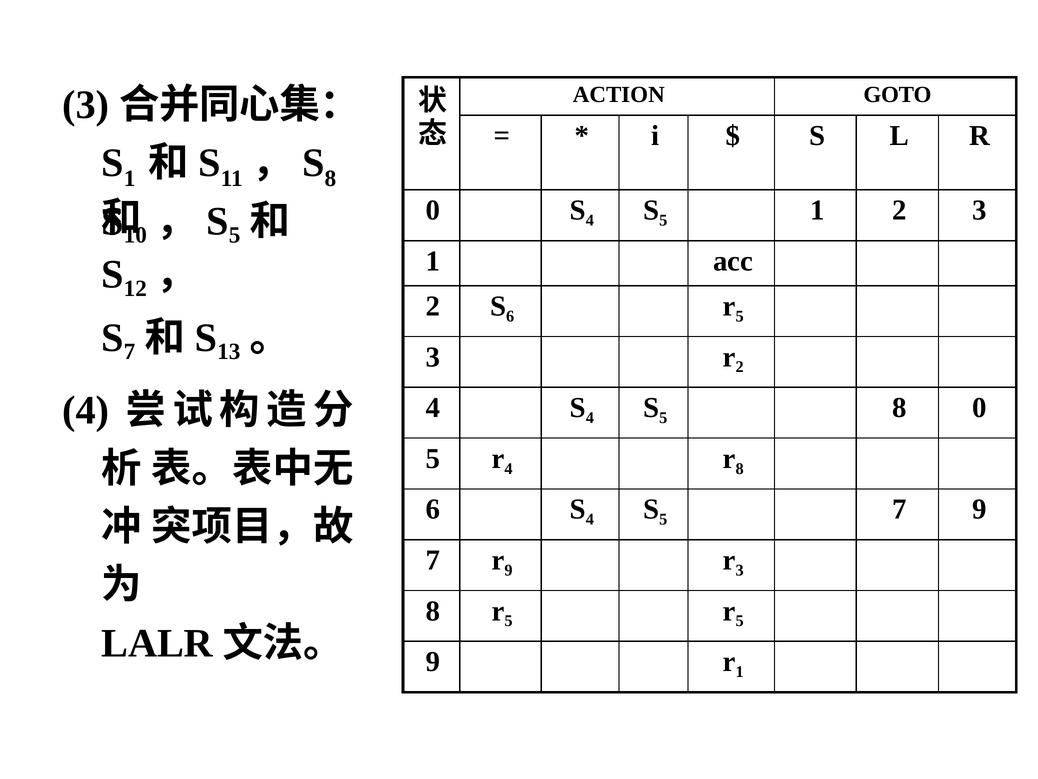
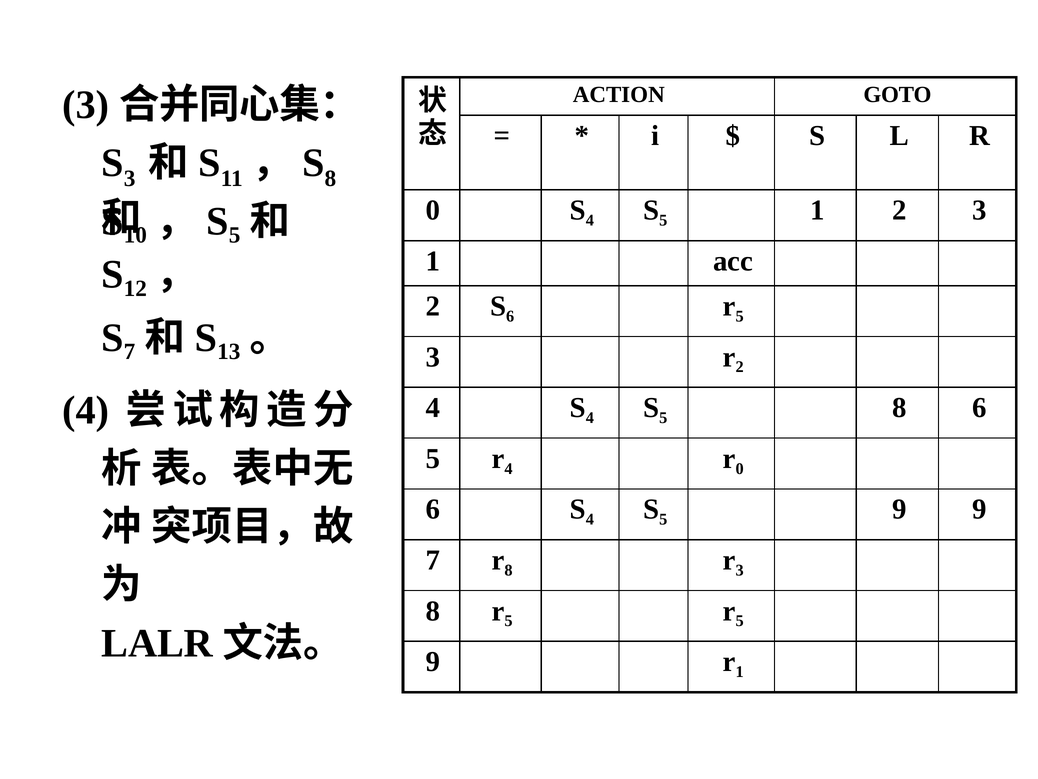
S 1: 1 -> 3 (130, 179)
8 0: 0 -> 6 (980, 408)
4 r 8: 8 -> 0 (740, 468)
S 5 7: 7 -> 9 (900, 509)
r 9: 9 -> 8 (509, 570)
